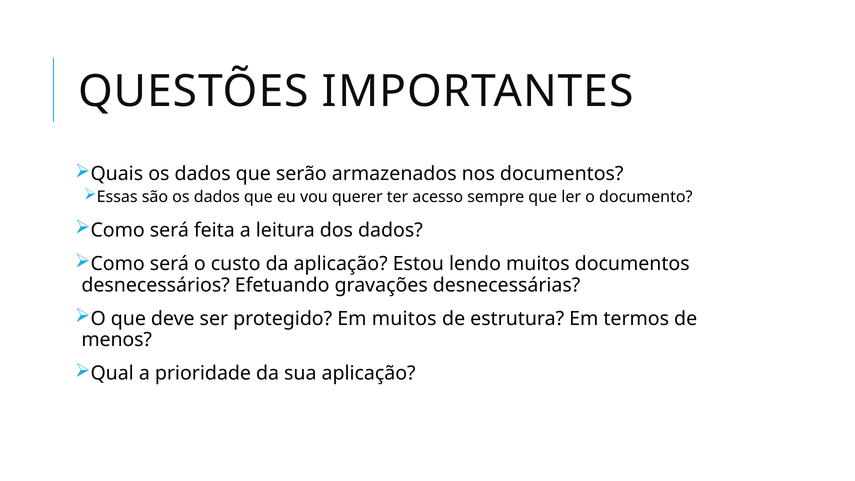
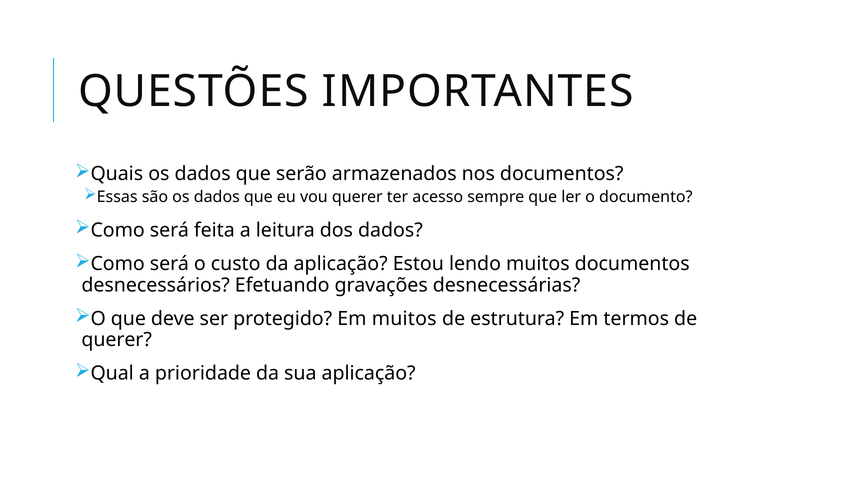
menos: menos -> querer (117, 340)
